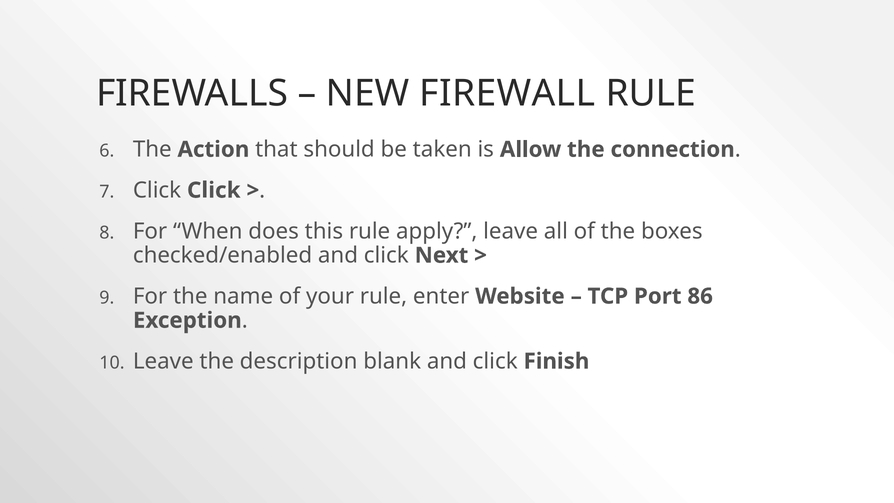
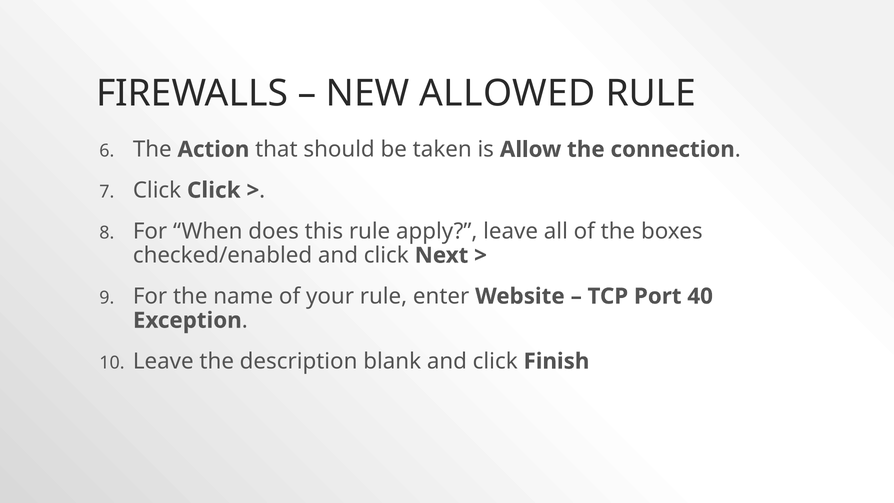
FIREWALL: FIREWALL -> ALLOWED (507, 94)
86: 86 -> 40 (700, 296)
